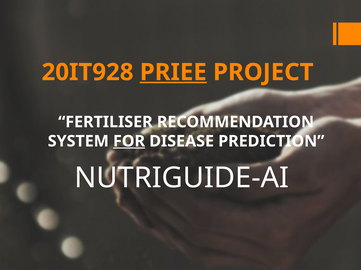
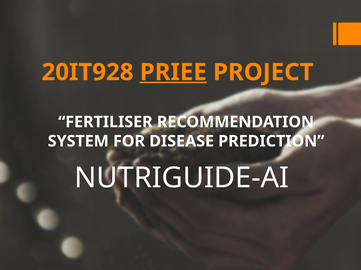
FOR underline: present -> none (129, 142)
